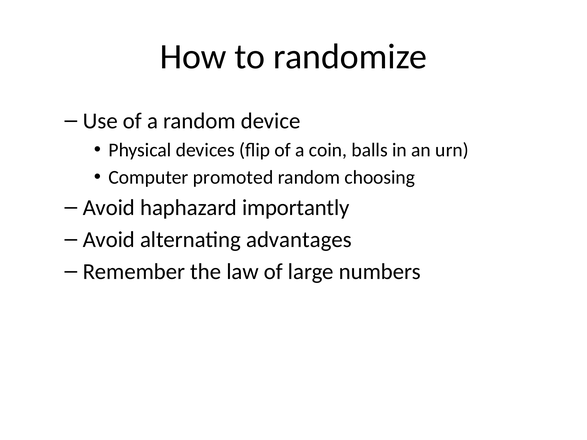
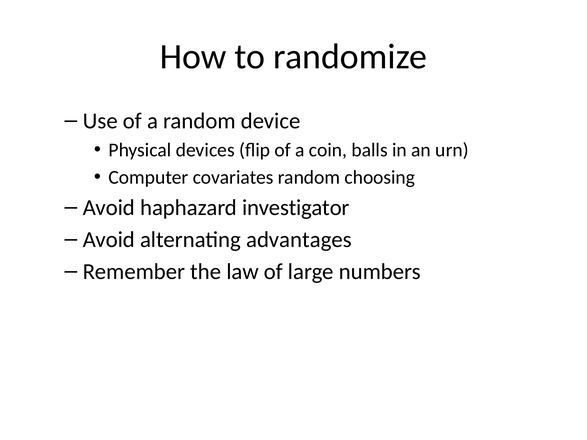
promoted: promoted -> covariates (233, 177)
importantly: importantly -> investigator (296, 208)
